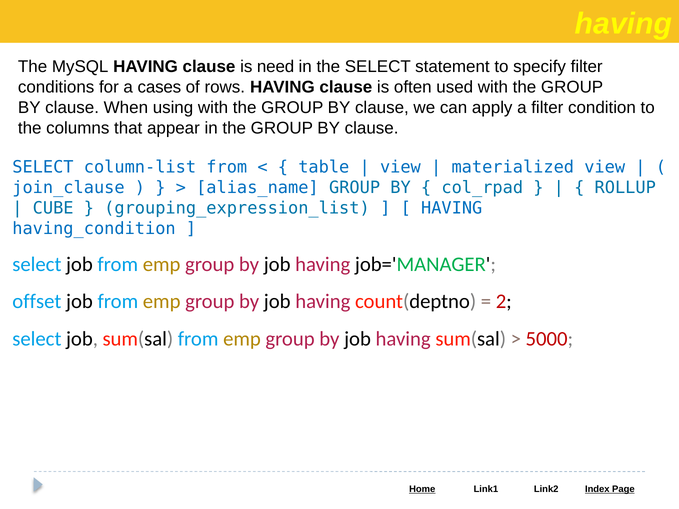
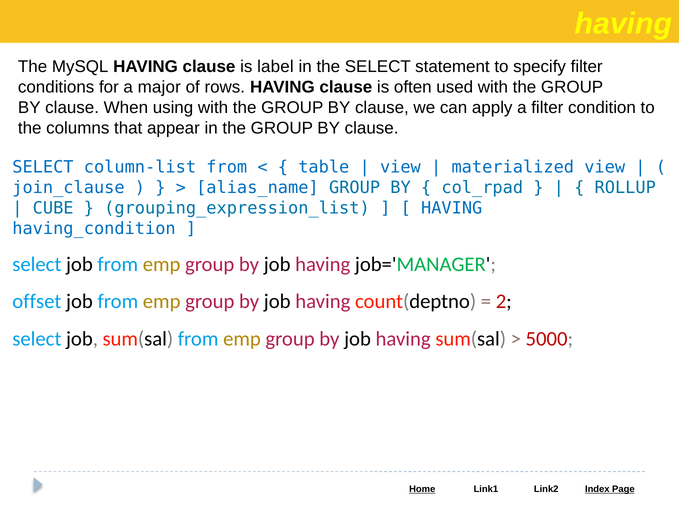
need: need -> label (275, 67)
cases: cases -> major (159, 87)
